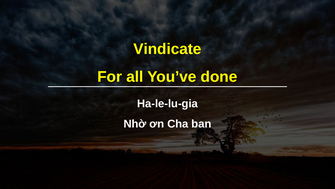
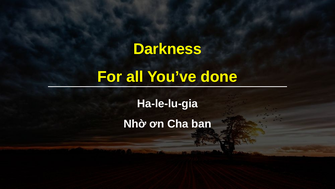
Vindicate: Vindicate -> Darkness (167, 49)
